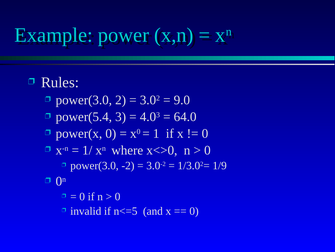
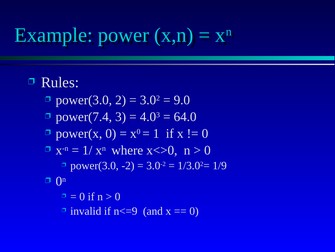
power(5.4: power(5.4 -> power(7.4 (84, 117)
n<=5: n<=5 -> n<=9 (126, 210)
